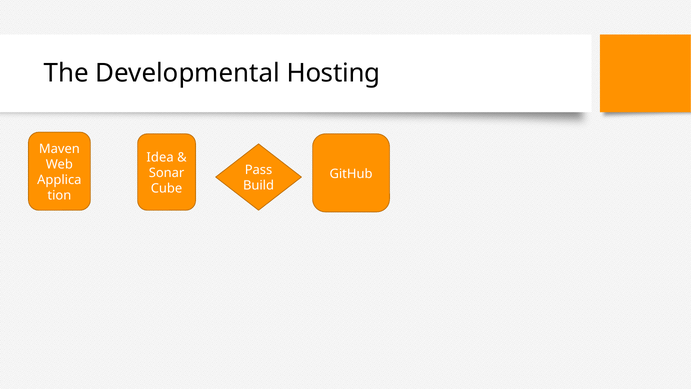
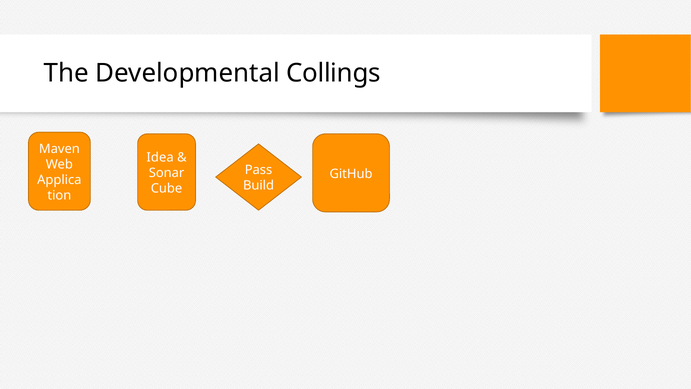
Hosting: Hosting -> Collings (333, 73)
